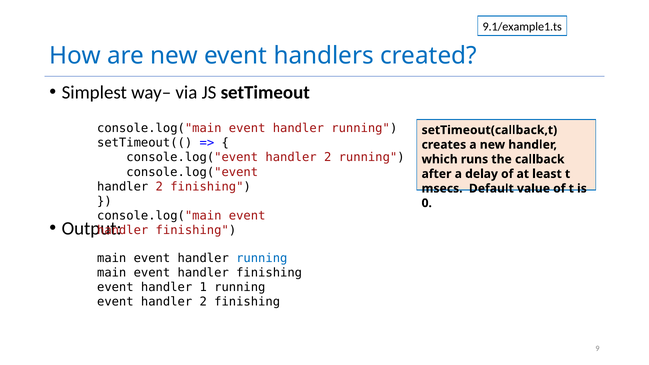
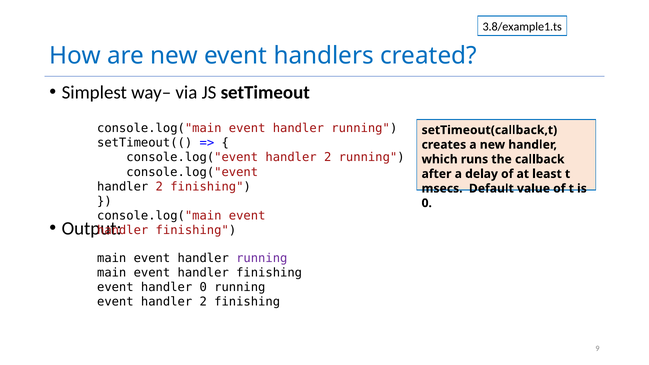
9.1/example1.ts: 9.1/example1.ts -> 3.8/example1.ts (522, 27)
running colour: blue -> purple (262, 258)
handler 1: 1 -> 0 (203, 287)
